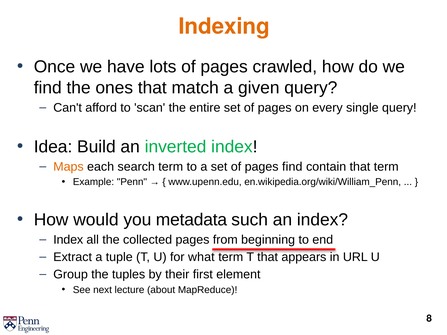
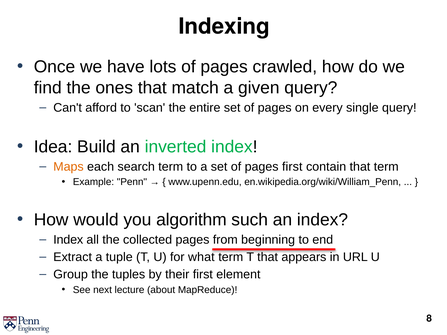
Indexing colour: orange -> black (224, 26)
pages find: find -> first (292, 167)
metadata: metadata -> algorithm (191, 220)
